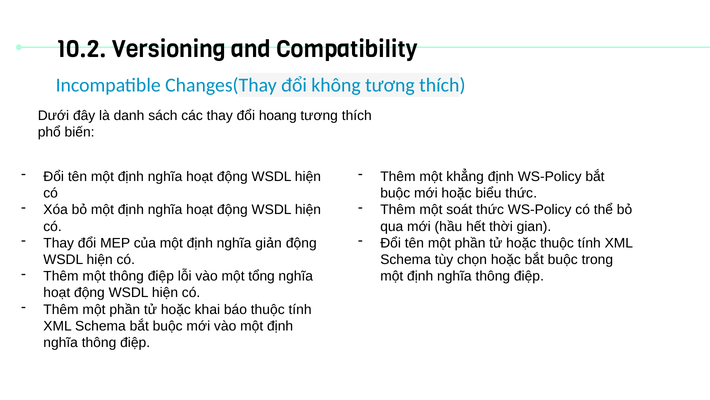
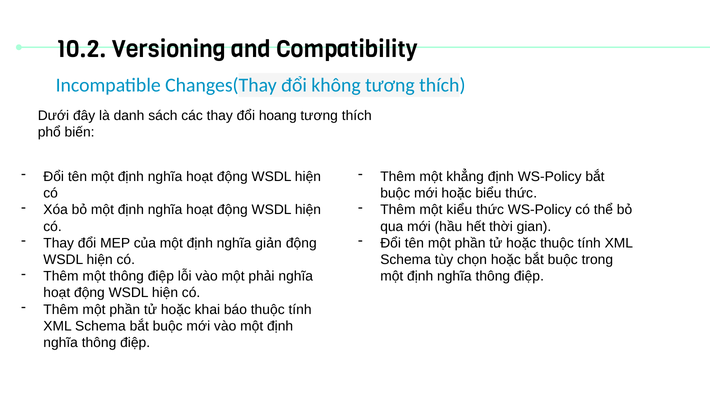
soát: soát -> kiểu (459, 210)
tổng: tổng -> phải (262, 276)
